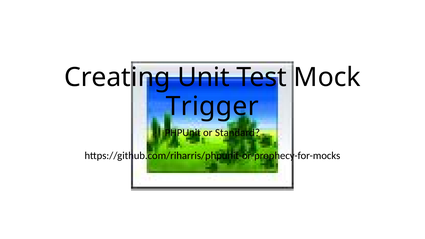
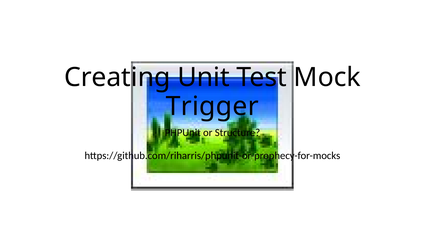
Standard: Standard -> Structure (237, 133)
